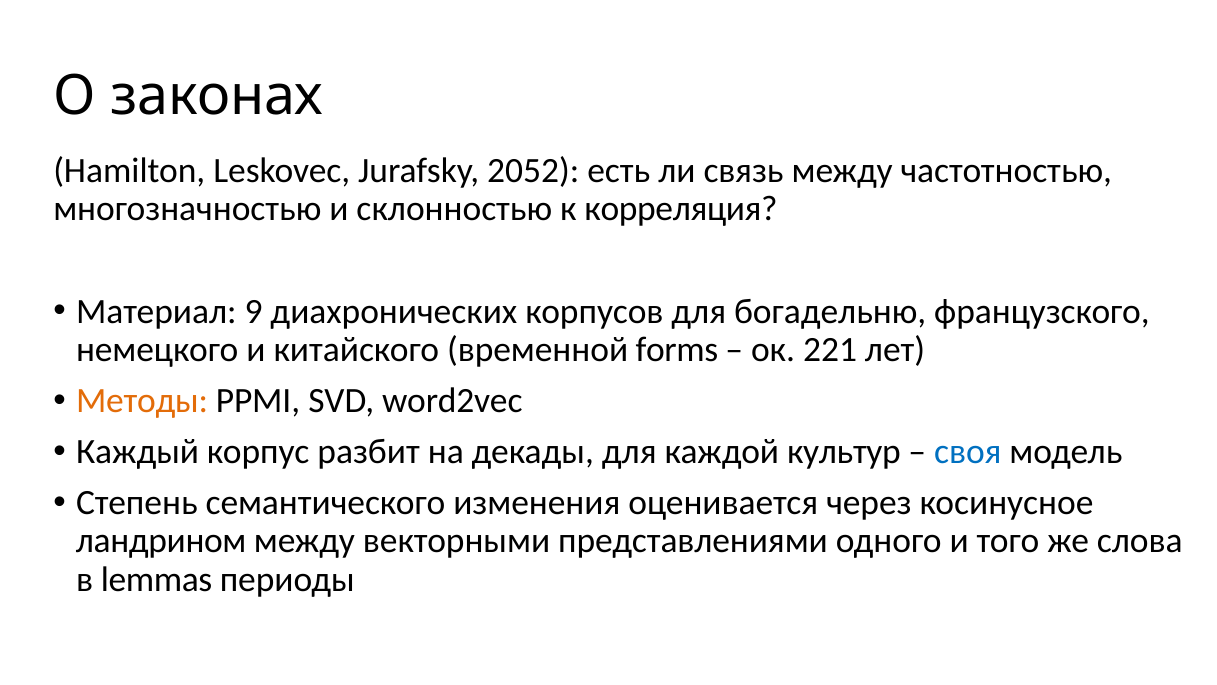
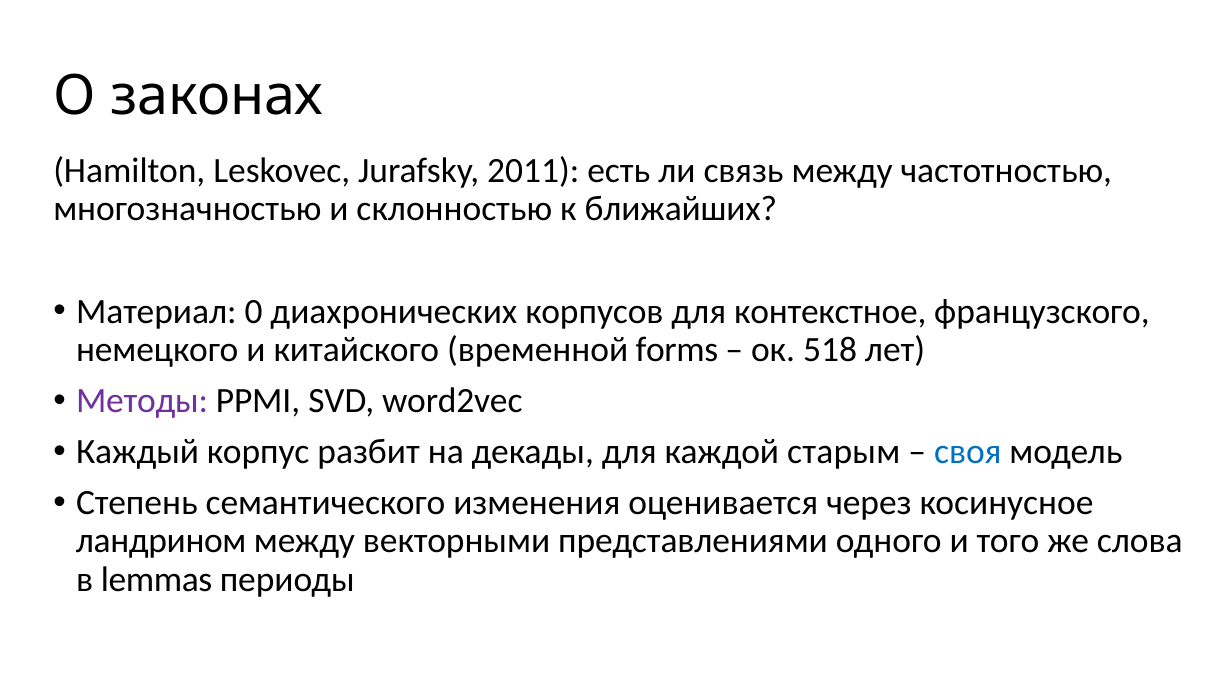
2052: 2052 -> 2011 (533, 171)
корреляция: корреляция -> ближайших (681, 209)
9: 9 -> 0 (254, 311)
богадельню: богадельню -> контекстное (830, 311)
221: 221 -> 518 (830, 349)
Методы colour: orange -> purple (142, 401)
культур: культур -> старым (844, 452)
